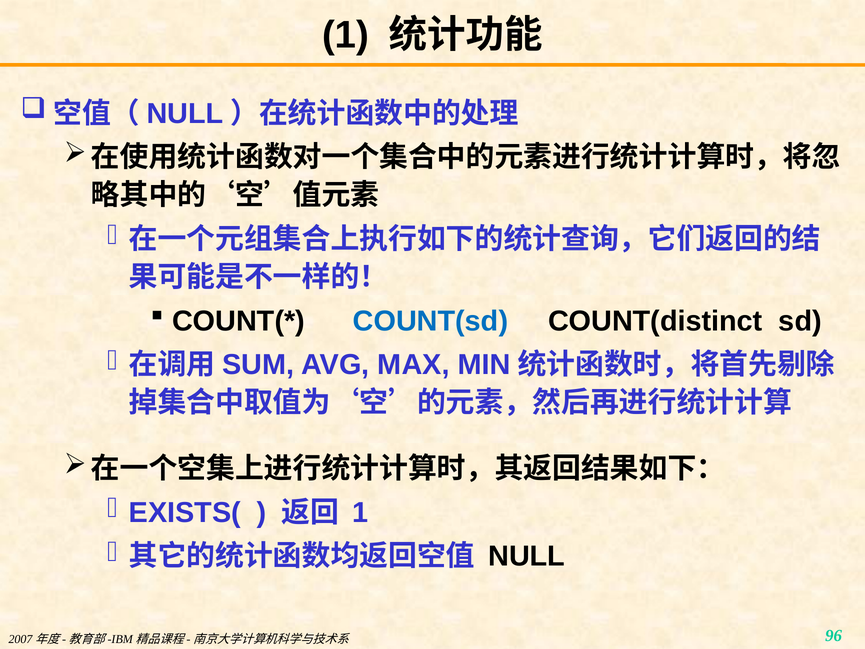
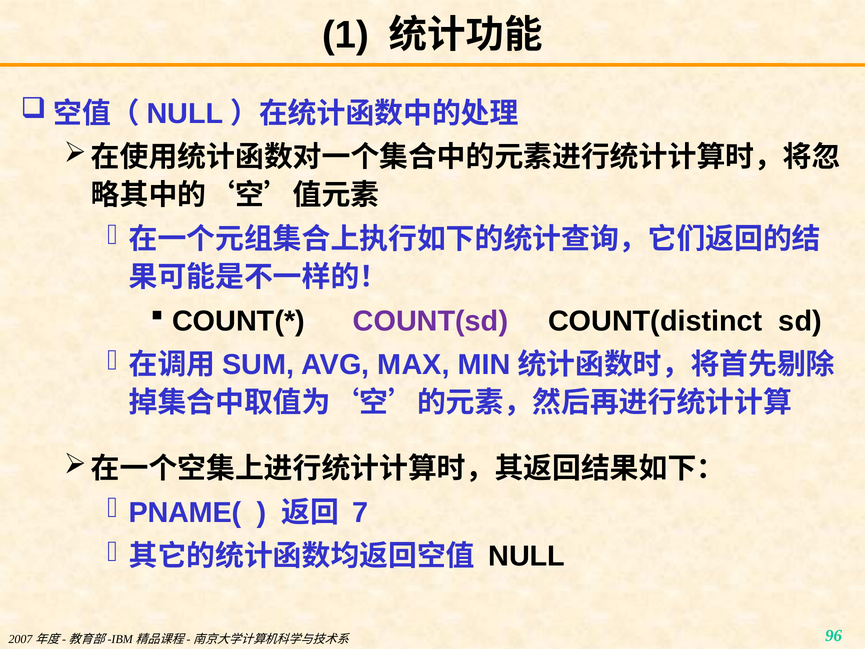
COUNT(sd colour: blue -> purple (430, 321)
EXISTS(: EXISTS( -> PNAME( (185, 512)
1: 1 -> 7 (360, 512)
